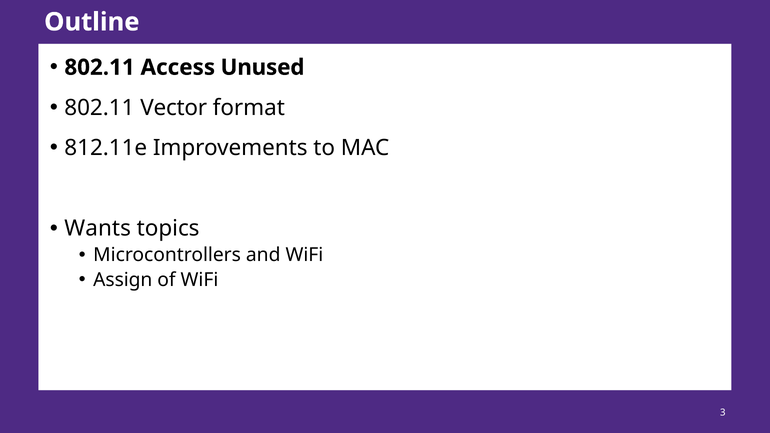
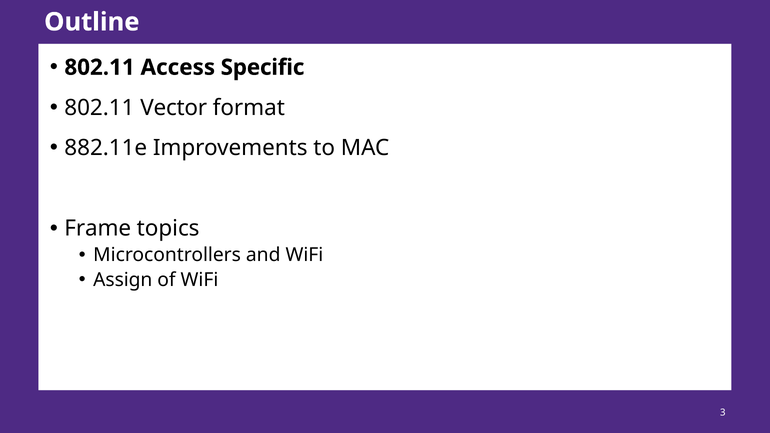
Unused: Unused -> Specific (262, 67)
812.11e: 812.11e -> 882.11e (106, 148)
Wants: Wants -> Frame (98, 229)
